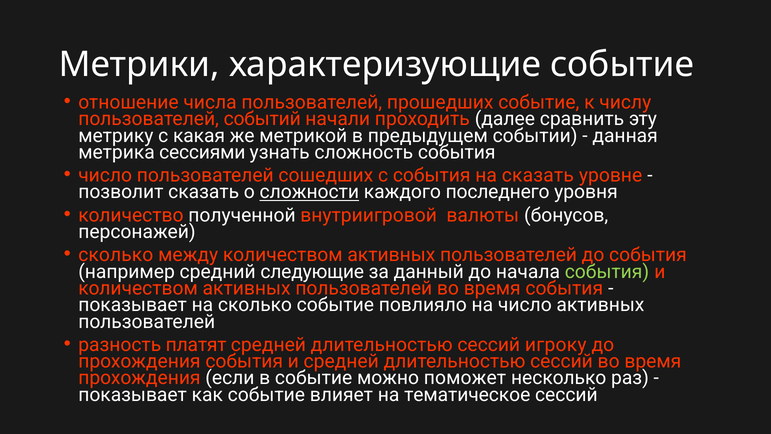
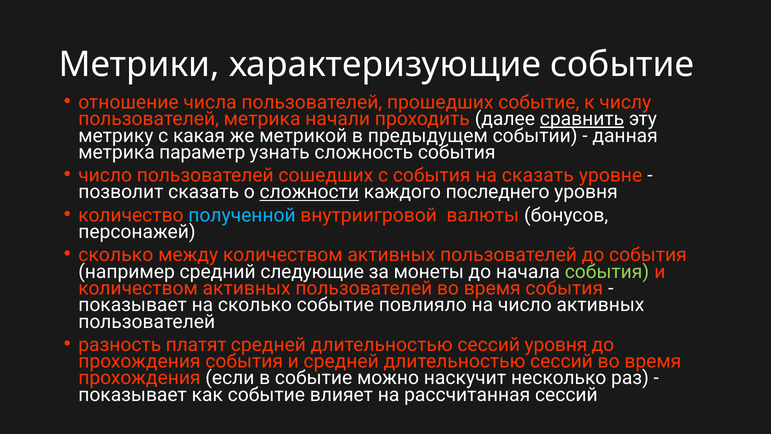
пользователей событий: событий -> метрика (262, 119)
сравнить underline: none -> present (582, 119)
сессиями: сессиями -> параметр (202, 152)
полученной colour: white -> light blue (242, 215)
данный: данный -> монеты (429, 271)
сессий игроку: игроку -> уровня (556, 345)
поможет: поможет -> наскучит (465, 378)
тематическое: тематическое -> рассчитанная (467, 395)
